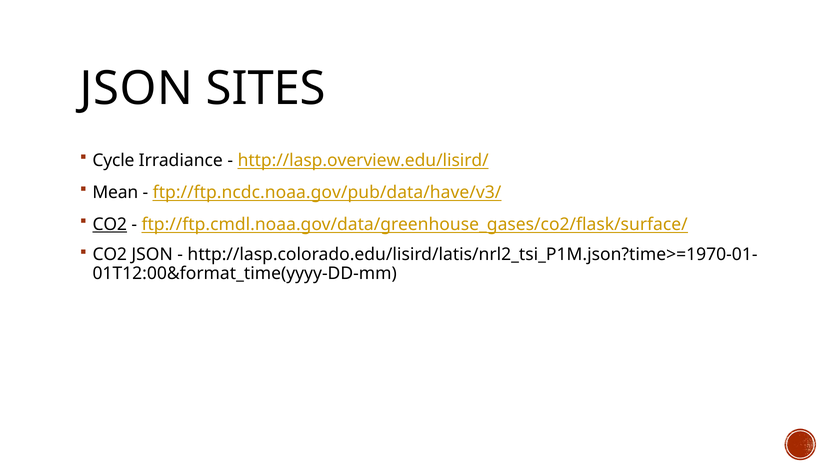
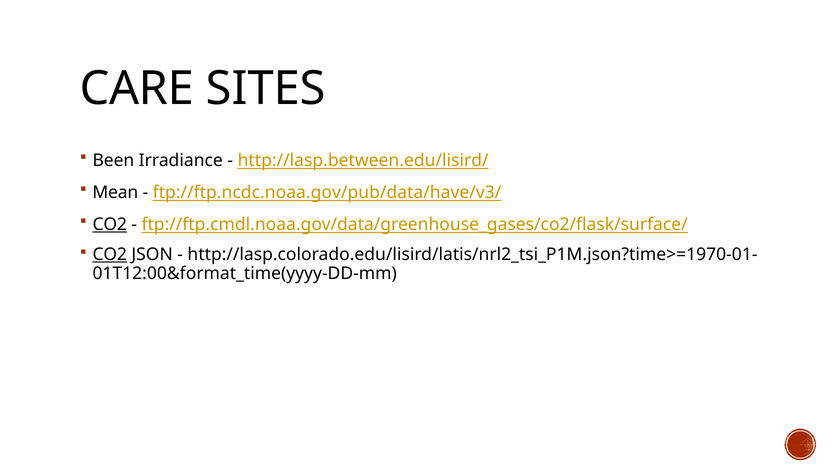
JSON: JSON -> CARE (137, 88)
Cycle: Cycle -> Been (113, 161)
http://lasp.overview.edu/lisird/: http://lasp.overview.edu/lisird/ -> http://lasp.between.edu/lisird/ (363, 161)
CO2 underline: none -> present (110, 254)
